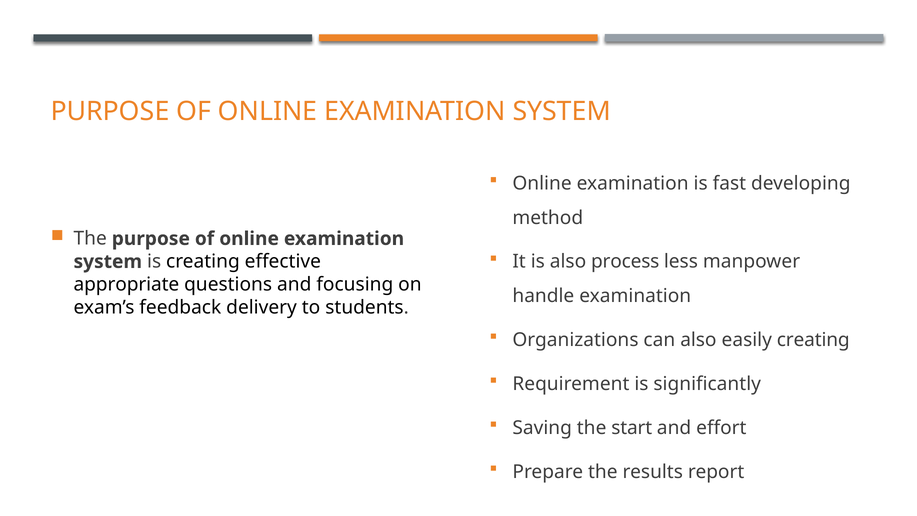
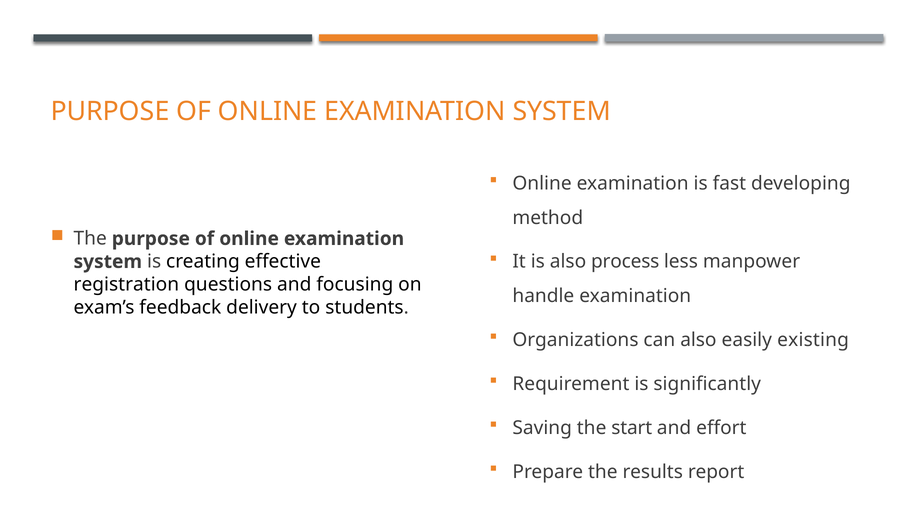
appropriate: appropriate -> registration (126, 284)
easily creating: creating -> existing (813, 340)
